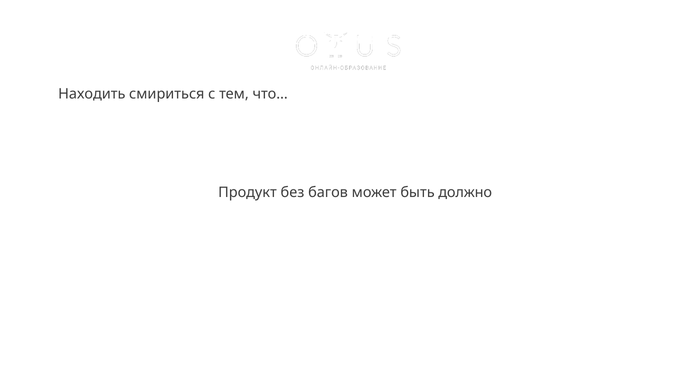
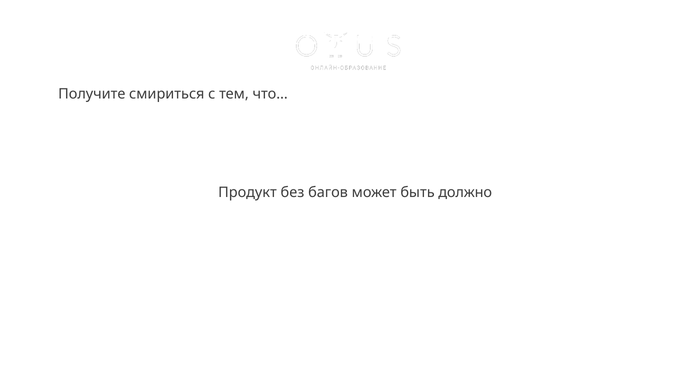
Находить: Находить -> Получите (92, 94)
